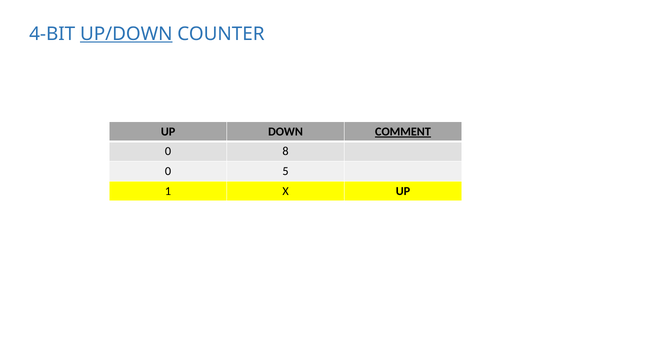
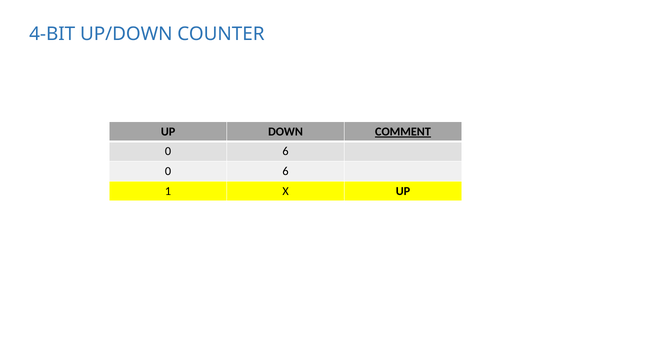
UP/DOWN underline: present -> none (126, 34)
8: 8 -> 6 (286, 152)
5: 5 -> 6 (286, 172)
